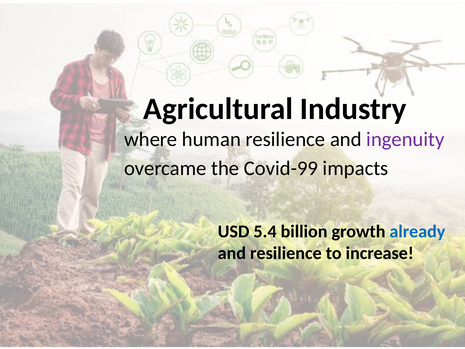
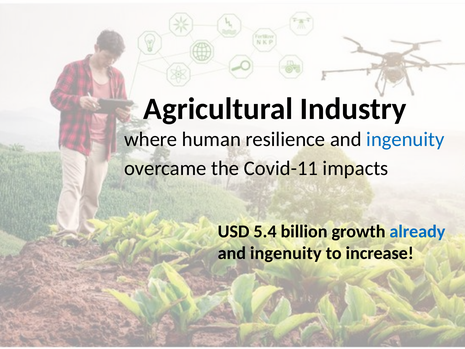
ingenuity colour: purple -> blue (405, 139)
Covid-99: Covid-99 -> Covid-11 (281, 168)
resilience: resilience -> ingenuity (286, 253)
